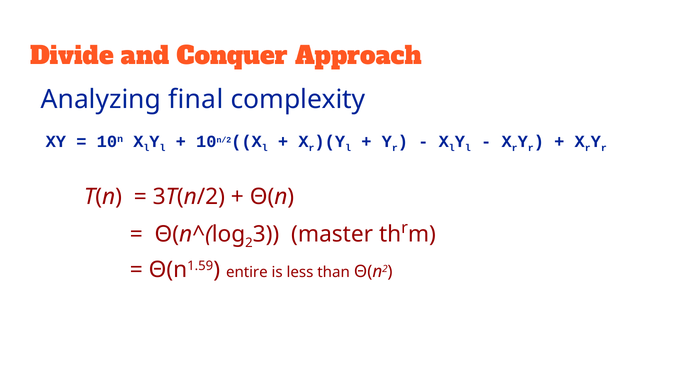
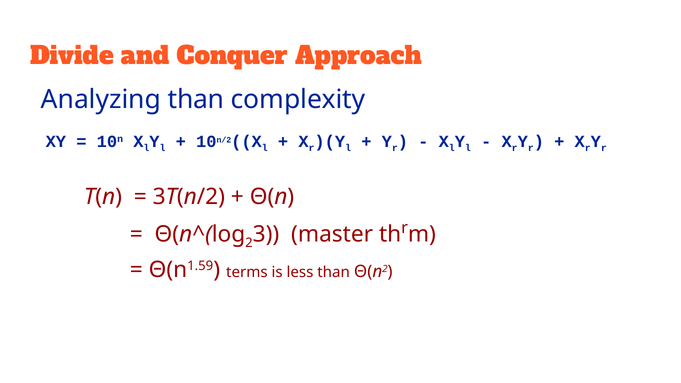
Analyzing final: final -> than (196, 100)
entire: entire -> terms (247, 272)
